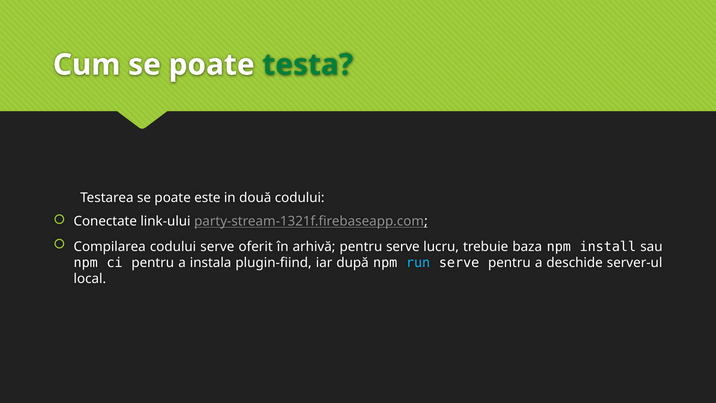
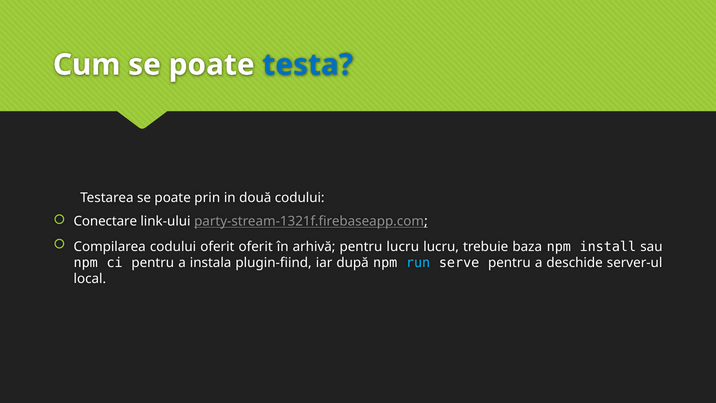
testa colour: green -> blue (308, 65)
este: este -> prin (207, 198)
Conectate: Conectate -> Conectare (105, 221)
codului serve: serve -> oferit (217, 246)
pentru serve: serve -> lucru (403, 246)
